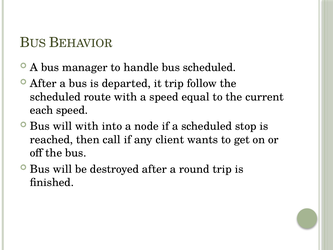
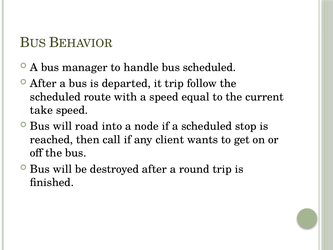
each: each -> take (41, 110)
will with: with -> road (87, 126)
